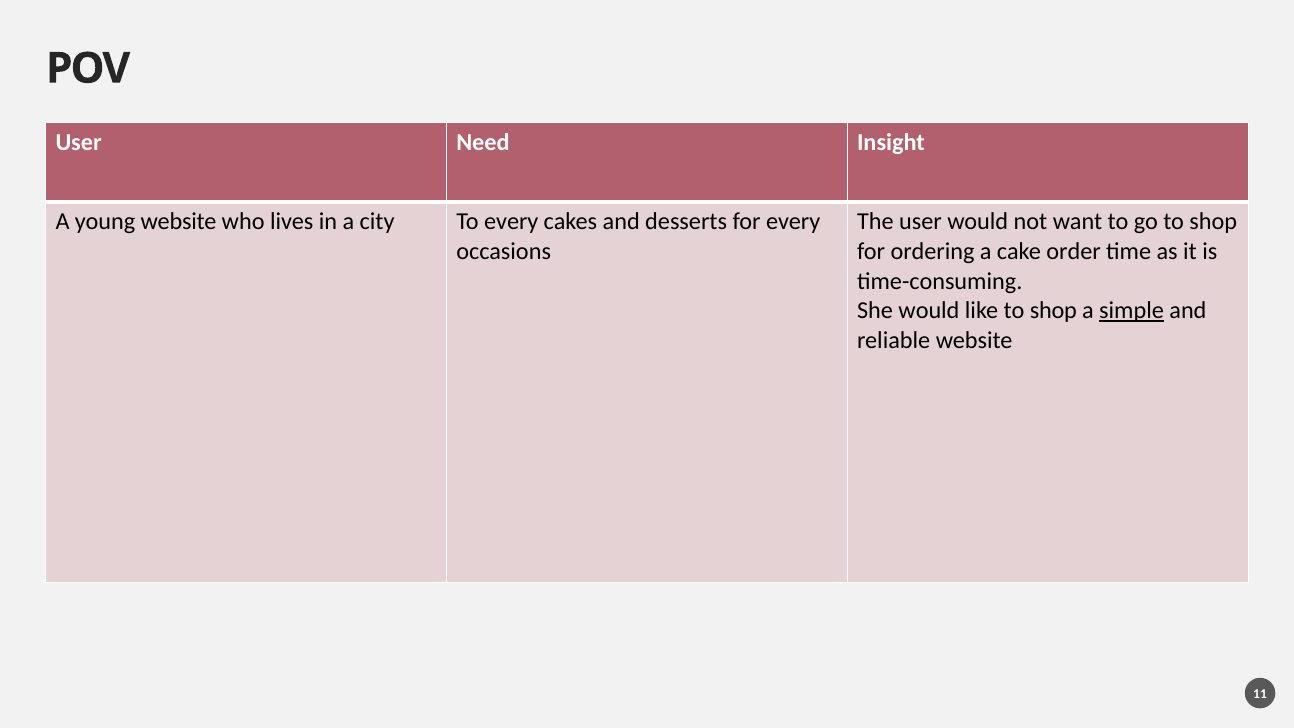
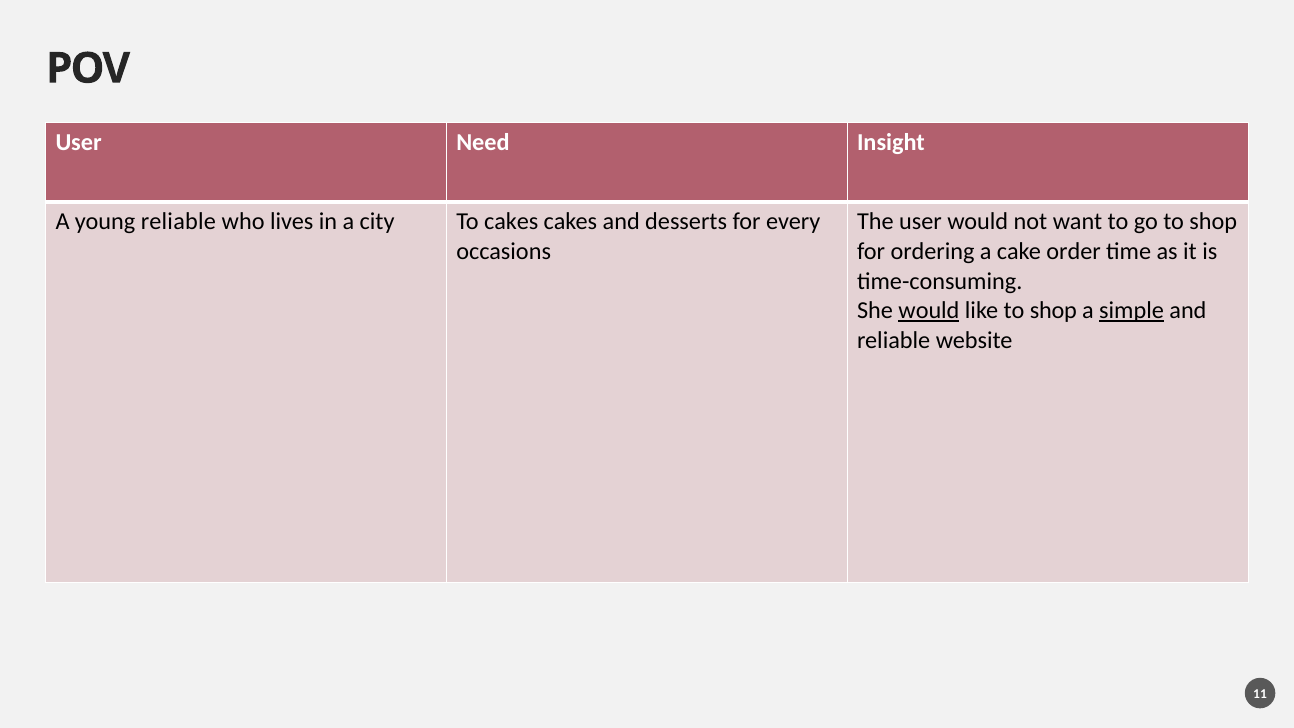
young website: website -> reliable (178, 222)
To every: every -> cakes (511, 222)
would underline: none -> present (929, 311)
